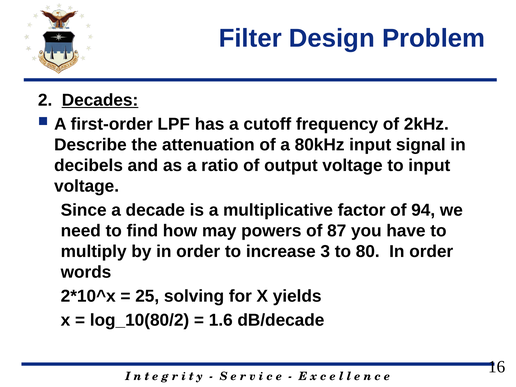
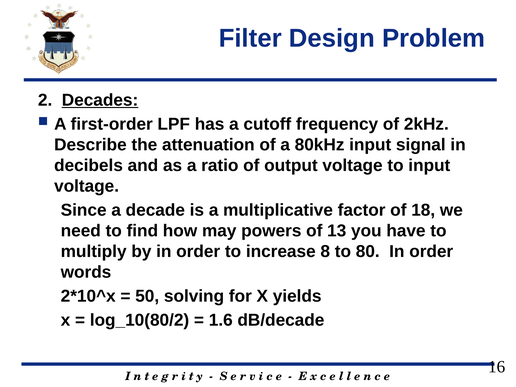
94: 94 -> 18 (423, 210)
87: 87 -> 13 (337, 231)
3: 3 -> 8 (325, 251)
25: 25 -> 50 (147, 296)
